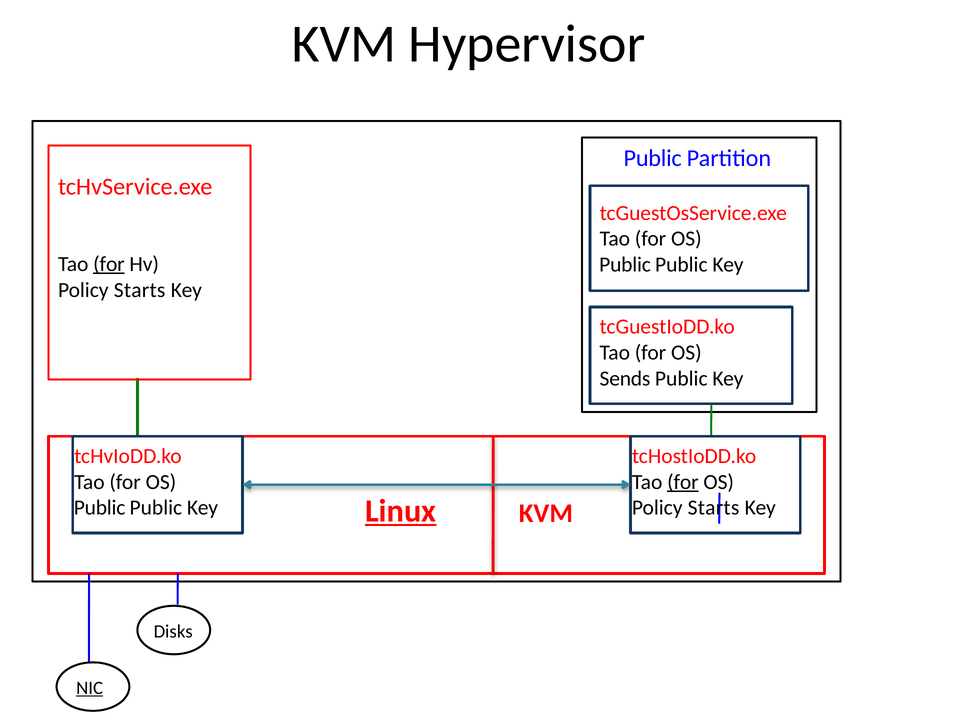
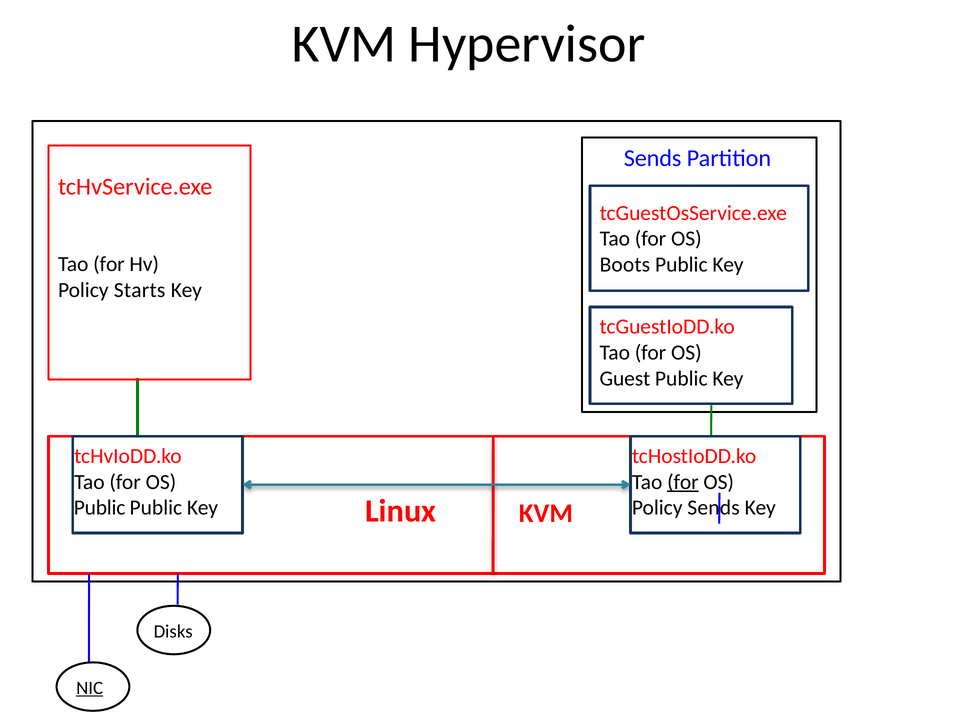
Public: Public -> Sends (653, 158)
for underline: present -> none (109, 264)
Public: Public -> Boots (625, 265)
Sends: Sends -> Guest (625, 379)
Linux underline: present -> none (401, 511)
Starts: Starts -> Sends (714, 508)
